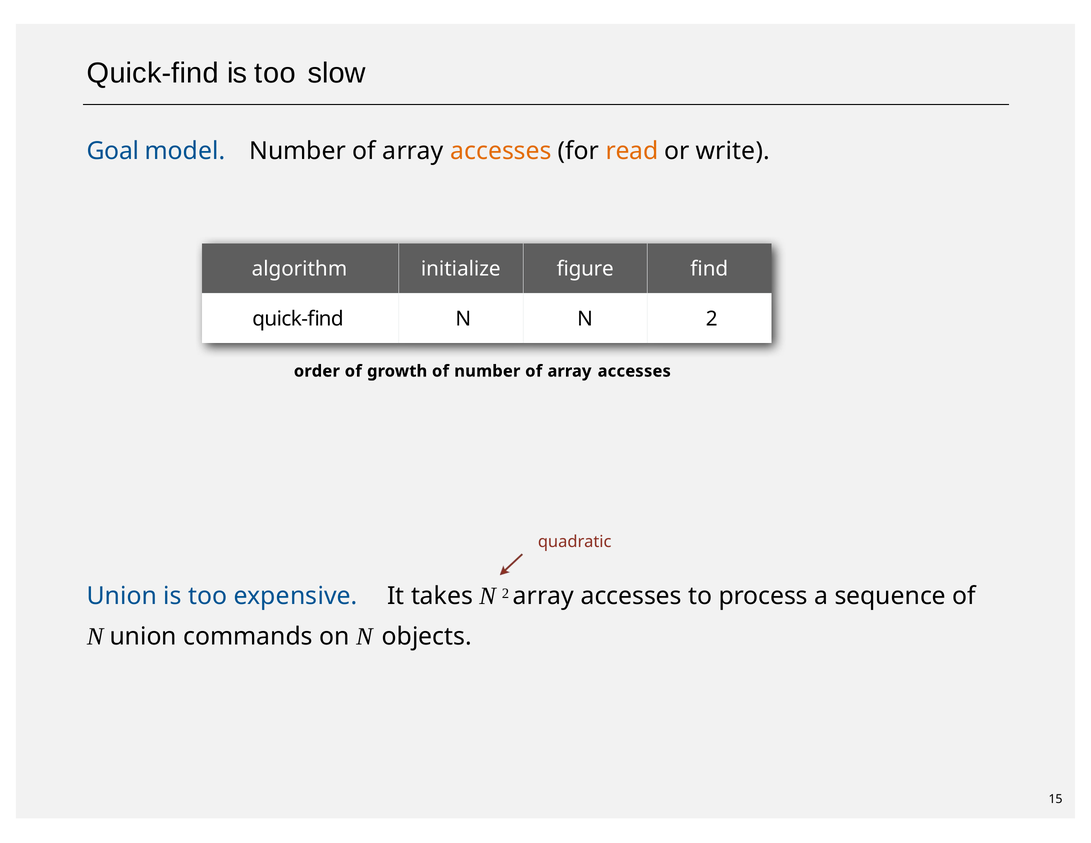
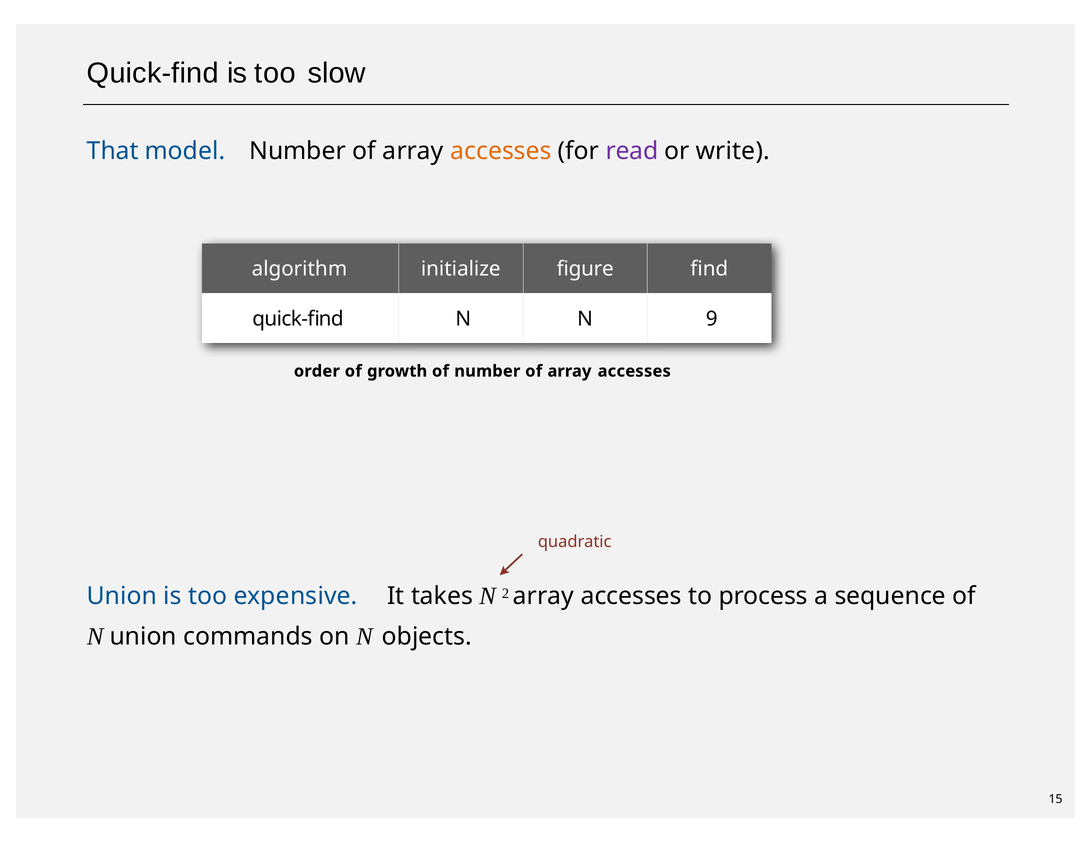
Goal: Goal -> That (113, 151)
read colour: orange -> purple (632, 151)
N N 2: 2 -> 9 (712, 319)
